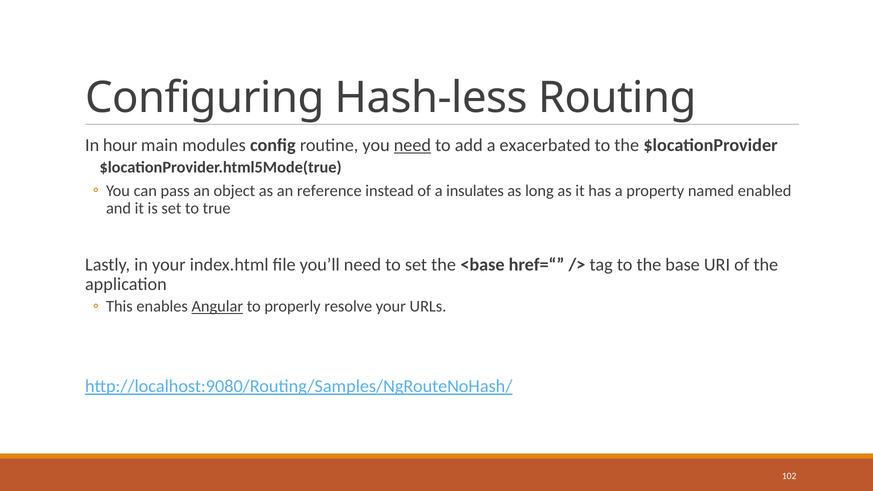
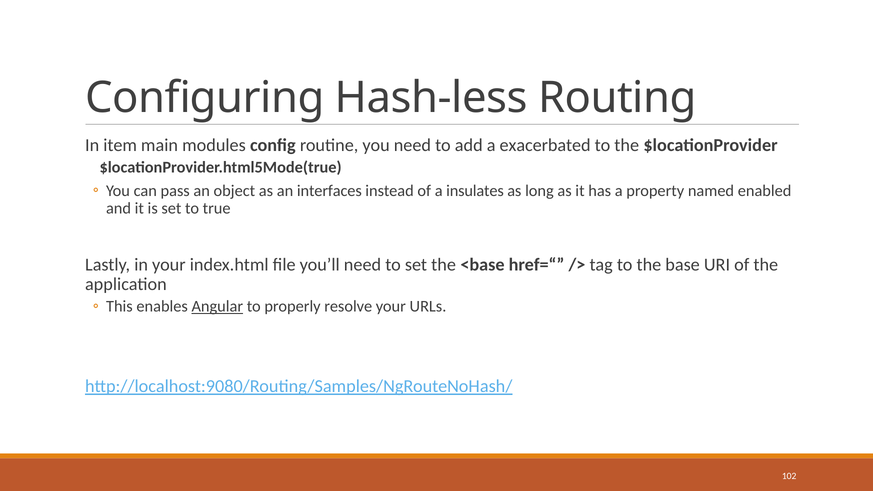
hour: hour -> item (120, 145)
need underline: present -> none (412, 145)
reference: reference -> interfaces (329, 191)
